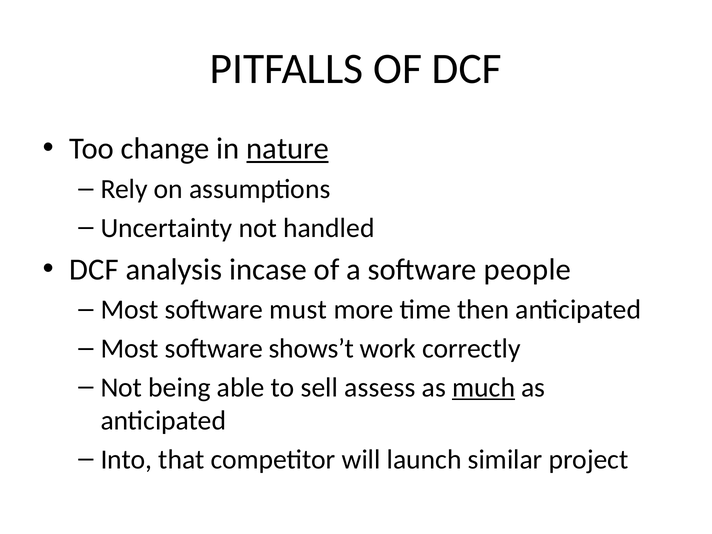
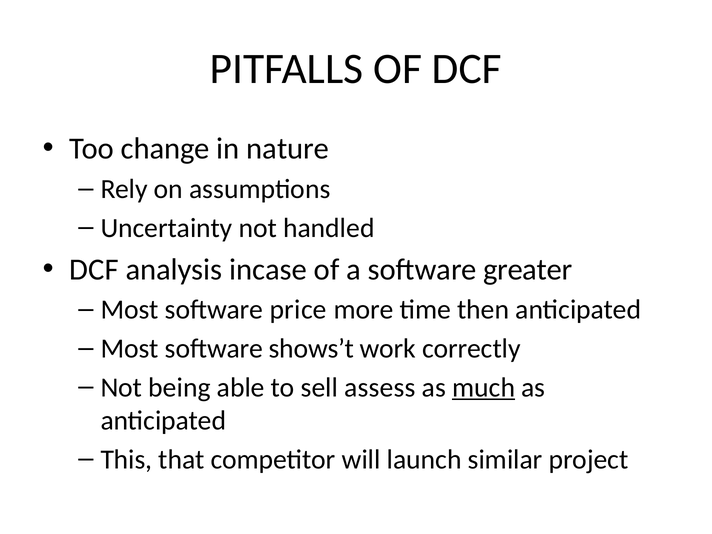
nature underline: present -> none (288, 149)
people: people -> greater (528, 269)
must: must -> price (298, 310)
Into: Into -> This (126, 459)
